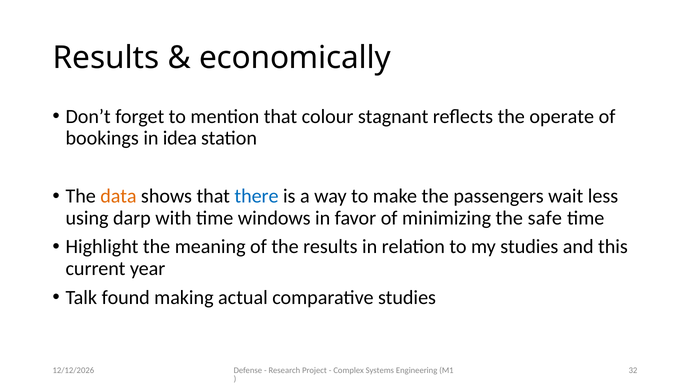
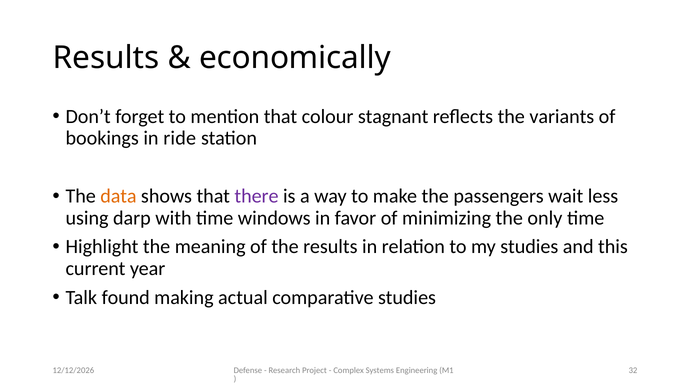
operate: operate -> variants (562, 117)
idea: idea -> ride (180, 138)
there colour: blue -> purple (257, 196)
safe: safe -> only (545, 218)
